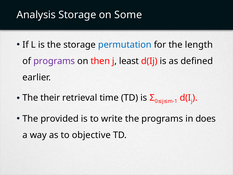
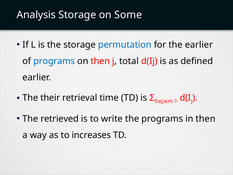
the length: length -> earlier (199, 45)
programs colour: purple -> blue (54, 61)
least: least -> total (129, 61)
provided: provided -> retrieved (60, 119)
in does: does -> then (206, 119)
objective: objective -> increases (91, 135)
